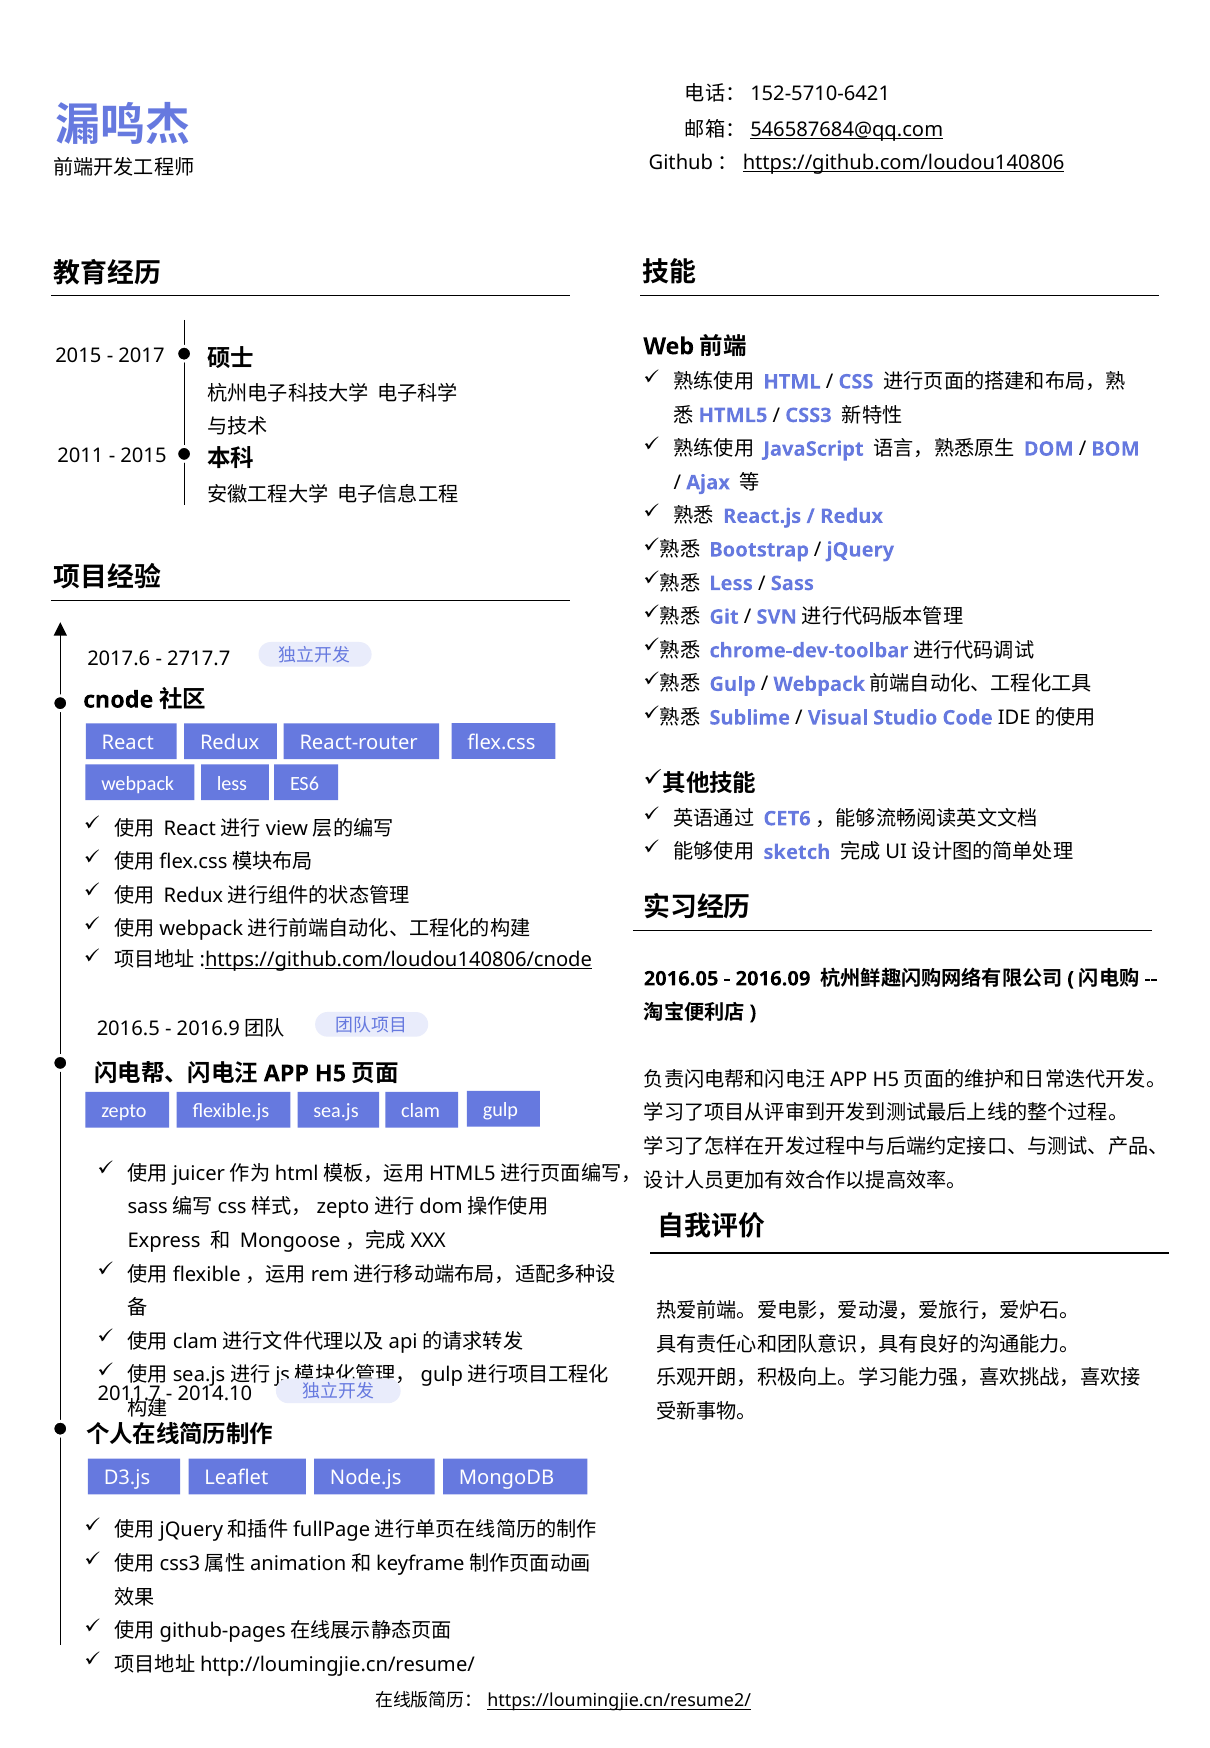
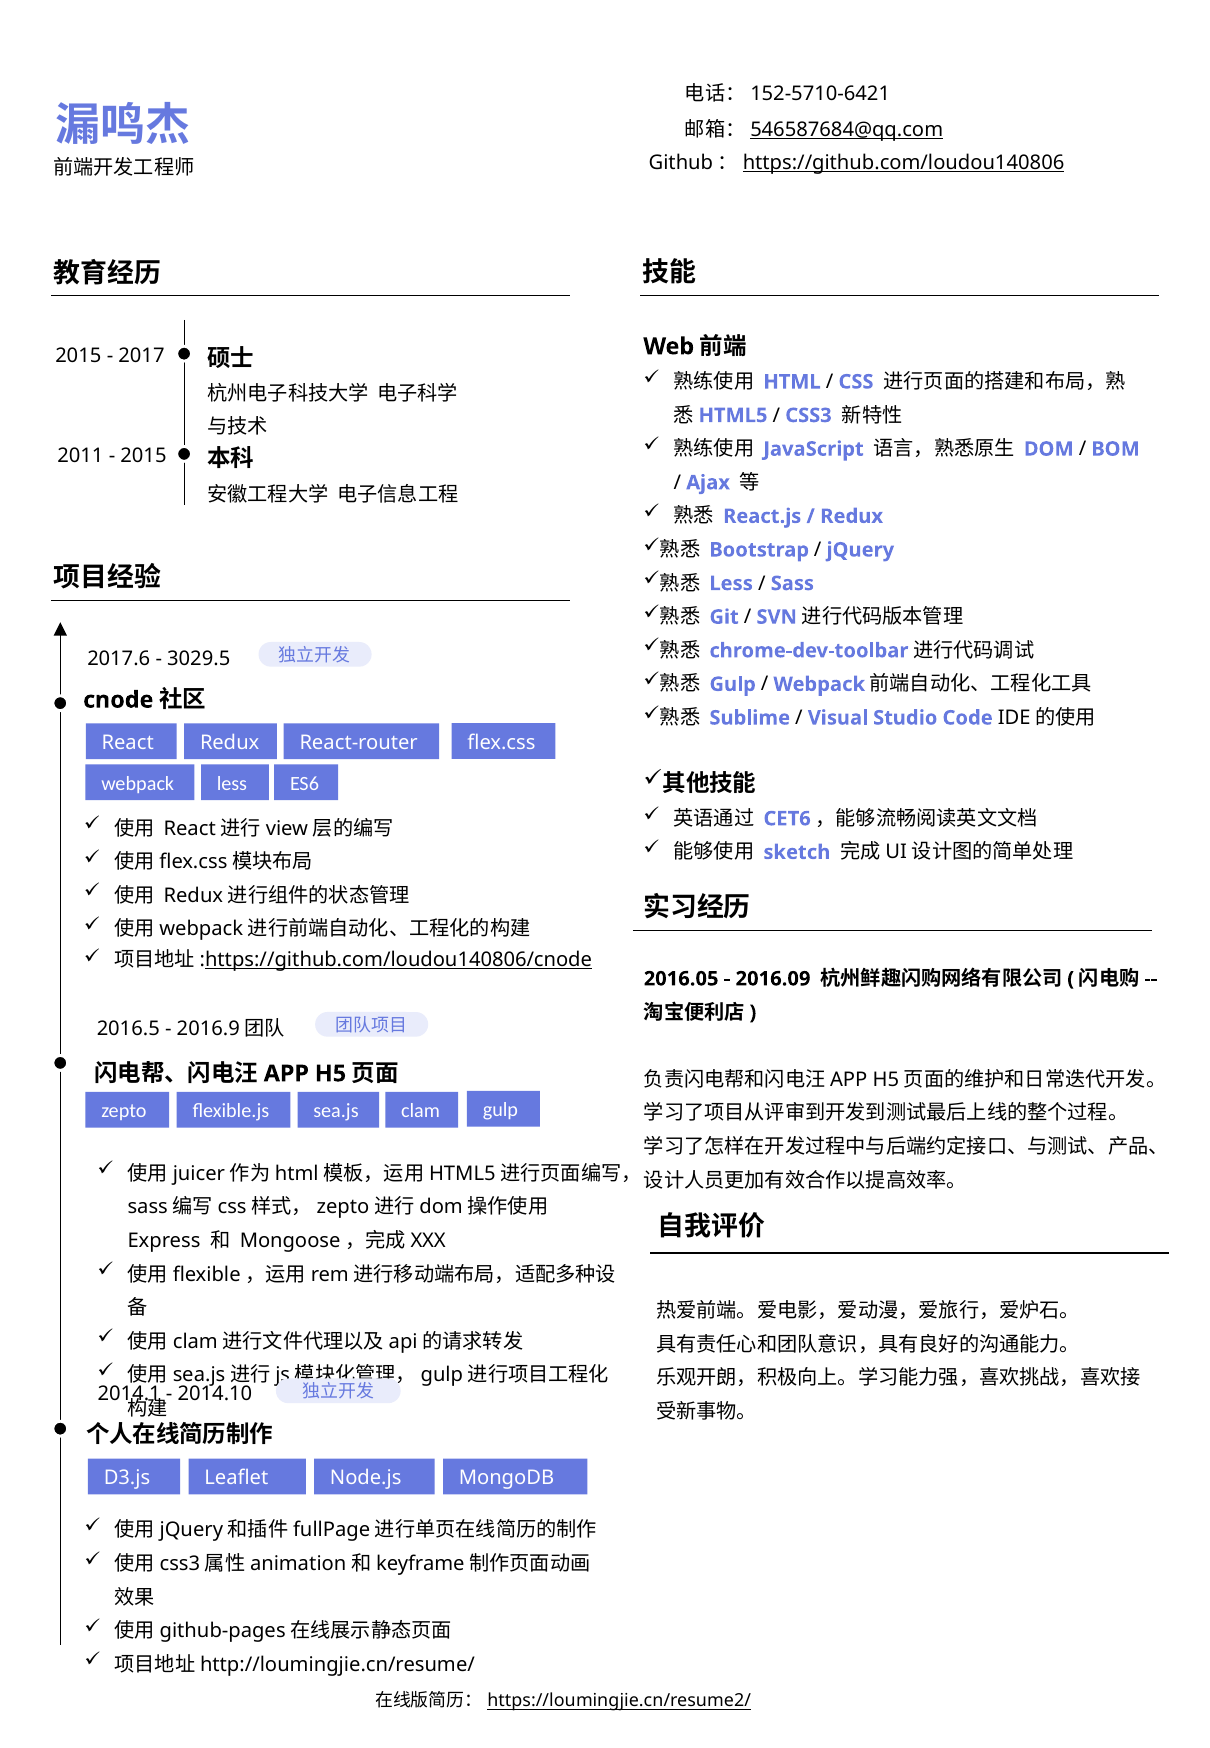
2717.7: 2717.7 -> 3029.5 (199, 659)
2011.7: 2011.7 -> 2014.1 (129, 1394)
